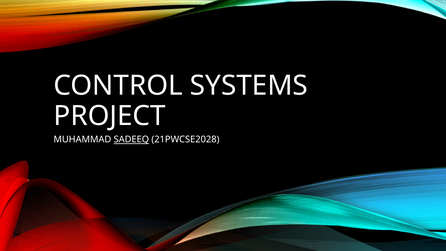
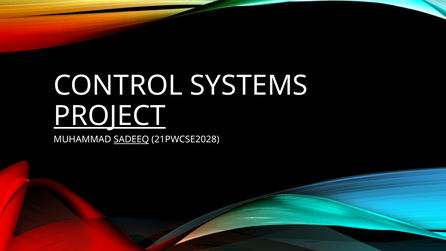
PROJECT underline: none -> present (110, 116)
